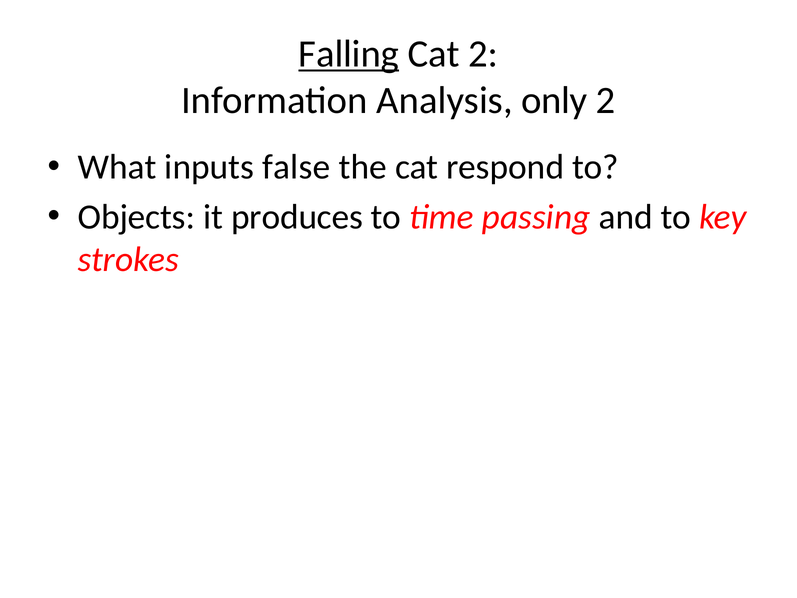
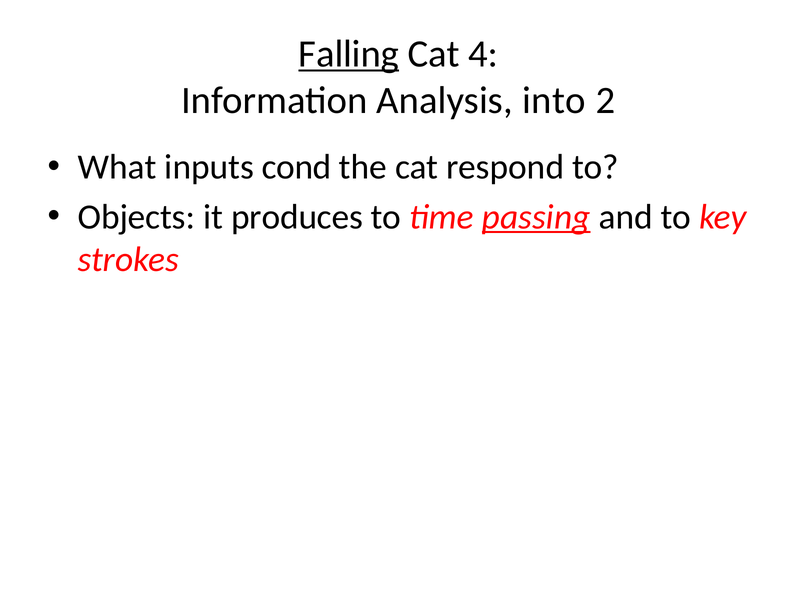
Cat 2: 2 -> 4 (483, 54)
only: only -> into (554, 100)
false: false -> cond (297, 167)
passing underline: none -> present (536, 217)
